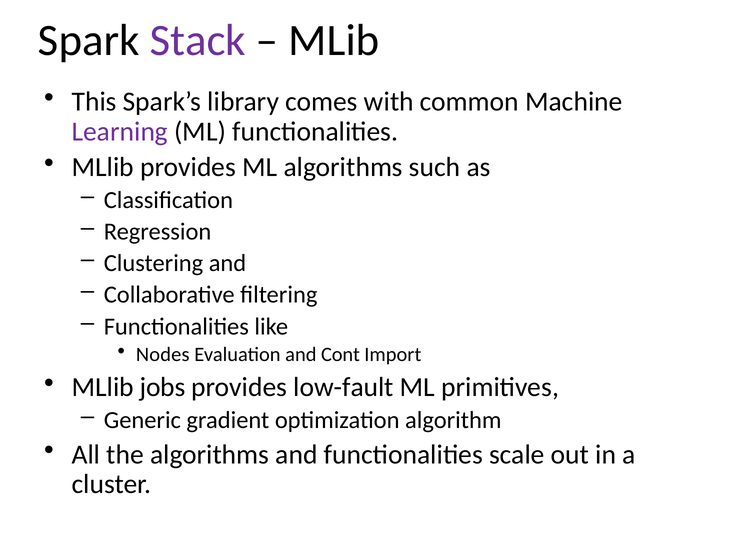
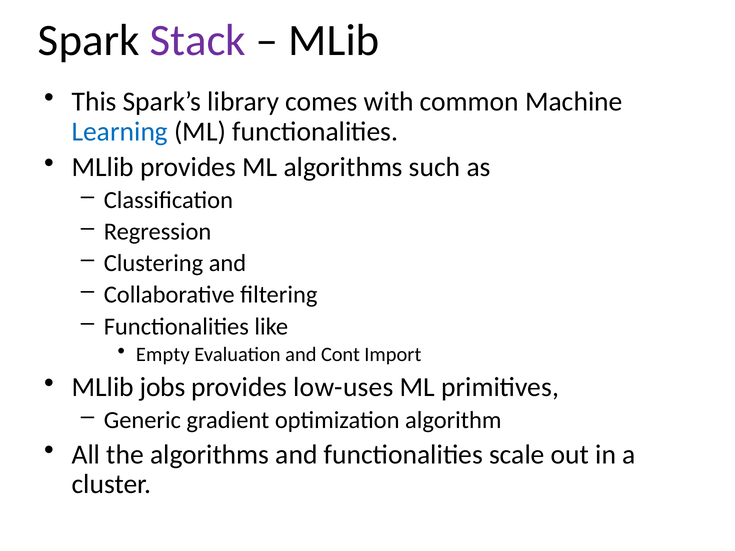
Learning colour: purple -> blue (120, 132)
Nodes: Nodes -> Empty (163, 355)
low-fault: low-fault -> low-uses (343, 387)
